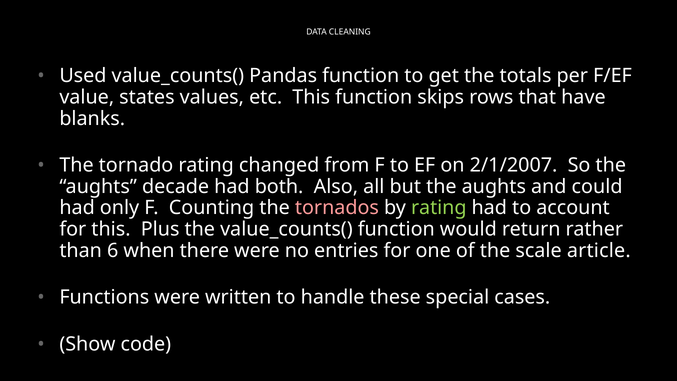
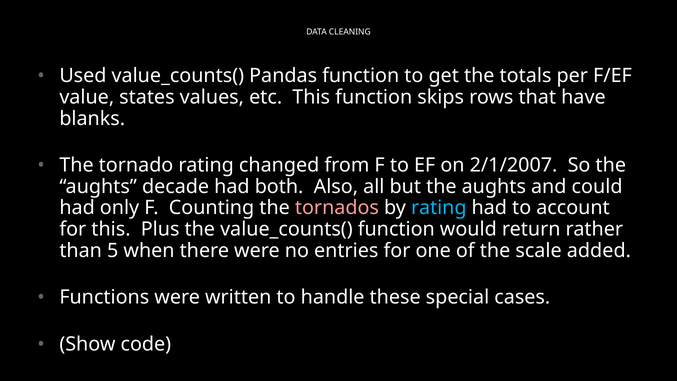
rating colour: light green -> light blue (439, 208)
6: 6 -> 5 (113, 250)
article: article -> added (599, 250)
